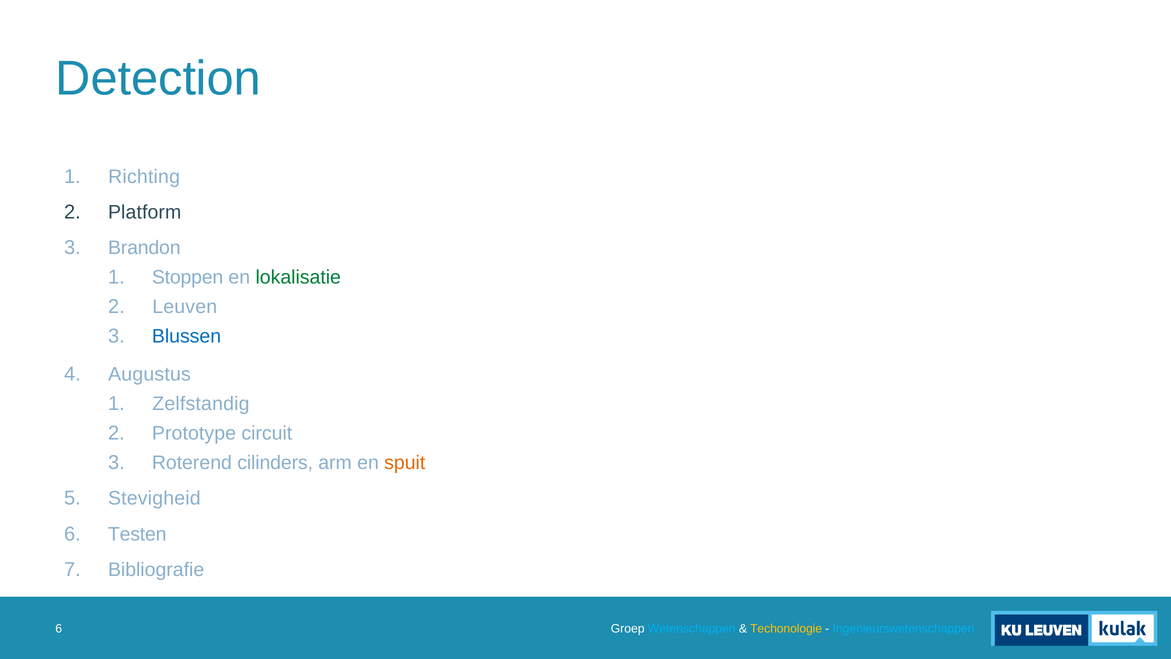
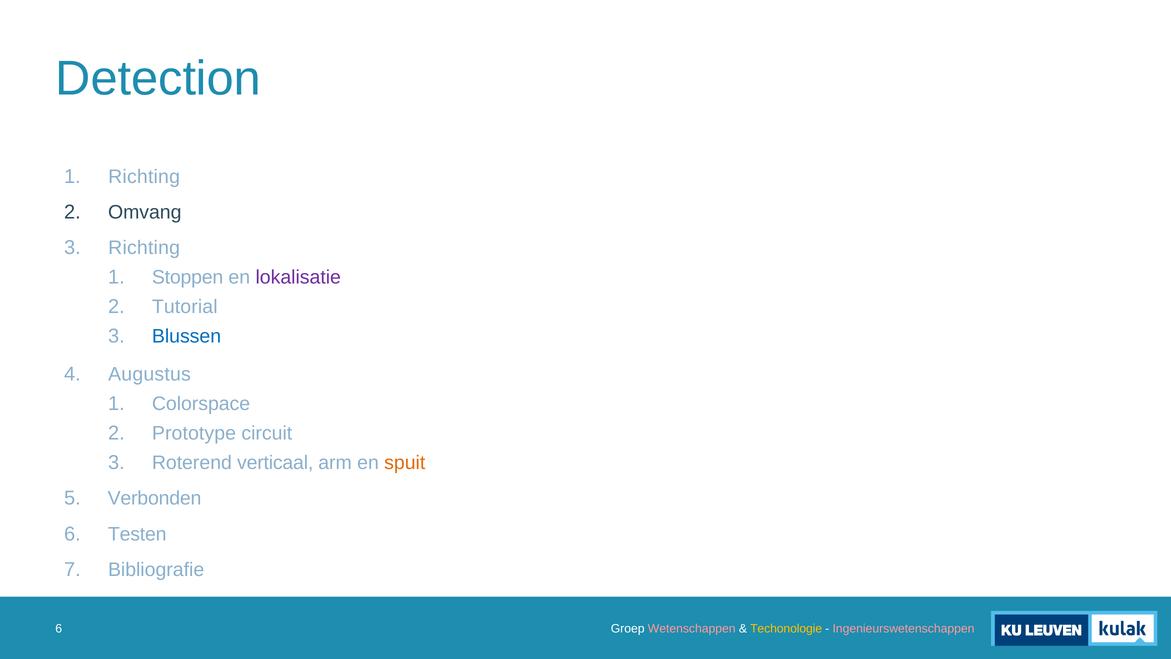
Platform: Platform -> Omvang (145, 212)
Brandon: Brandon -> Richting (144, 248)
lokalisatie colour: green -> purple (298, 277)
Leuven: Leuven -> Tutorial (185, 307)
Zelfstandig: Zelfstandig -> Colorspace (201, 404)
cilinders: cilinders -> verticaal (275, 463)
Stevigheid: Stevigheid -> Verbonden (155, 498)
Wetenschappen colour: light blue -> pink (692, 628)
Ingenieurswetenschappen colour: light blue -> pink (903, 628)
